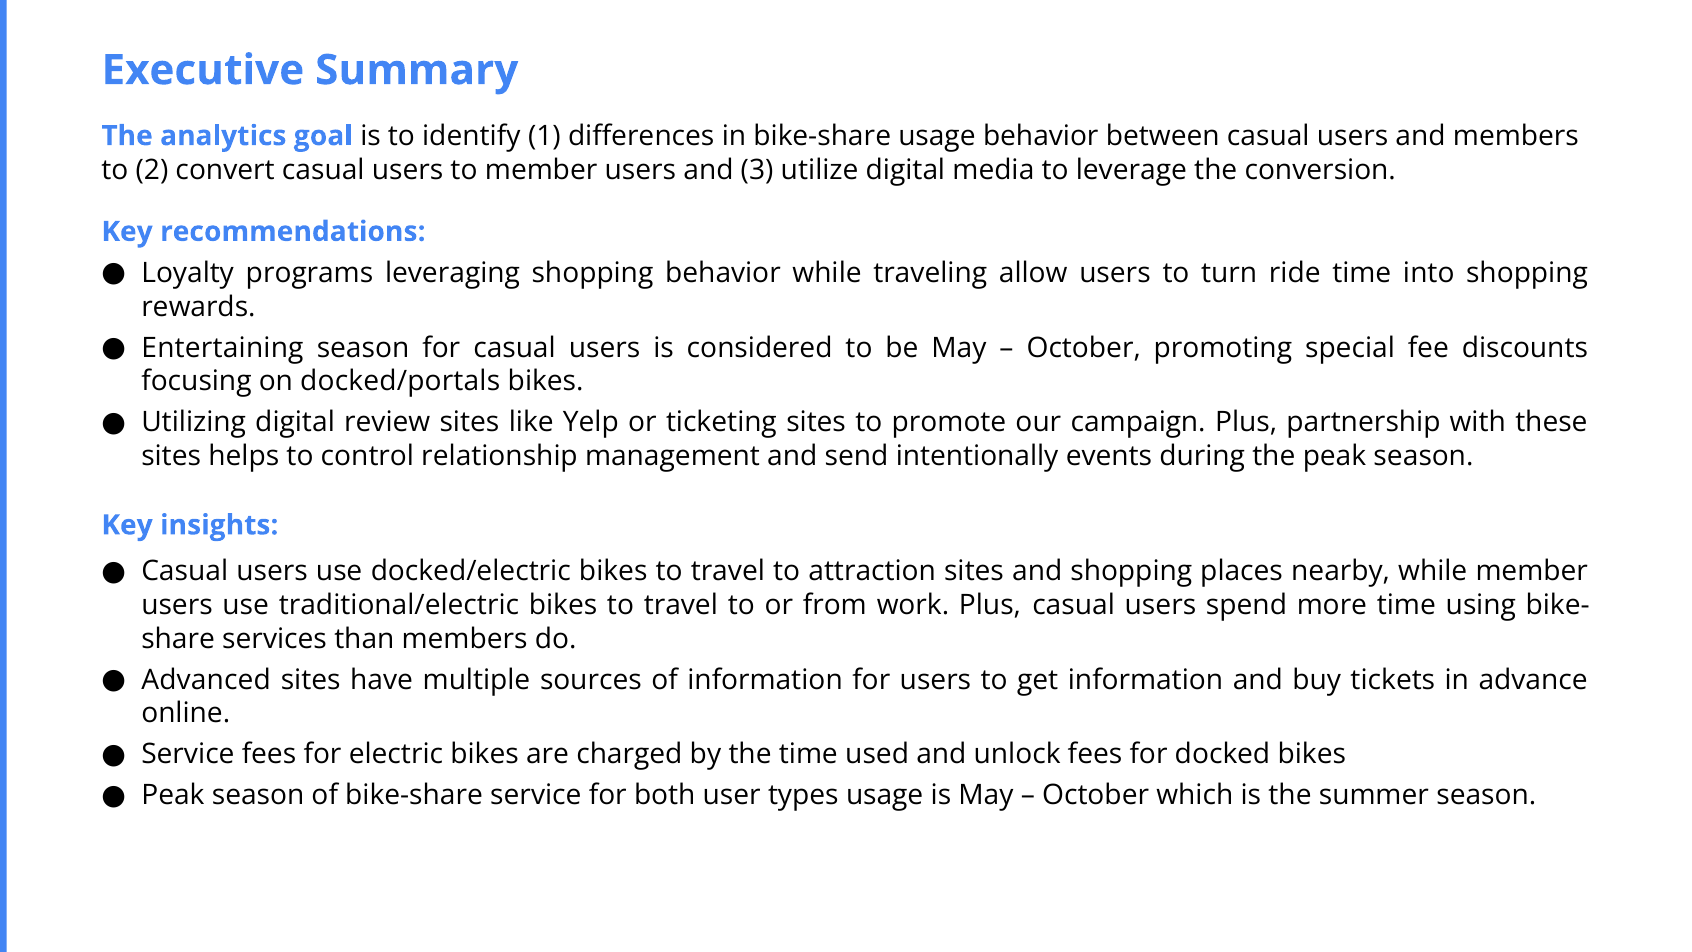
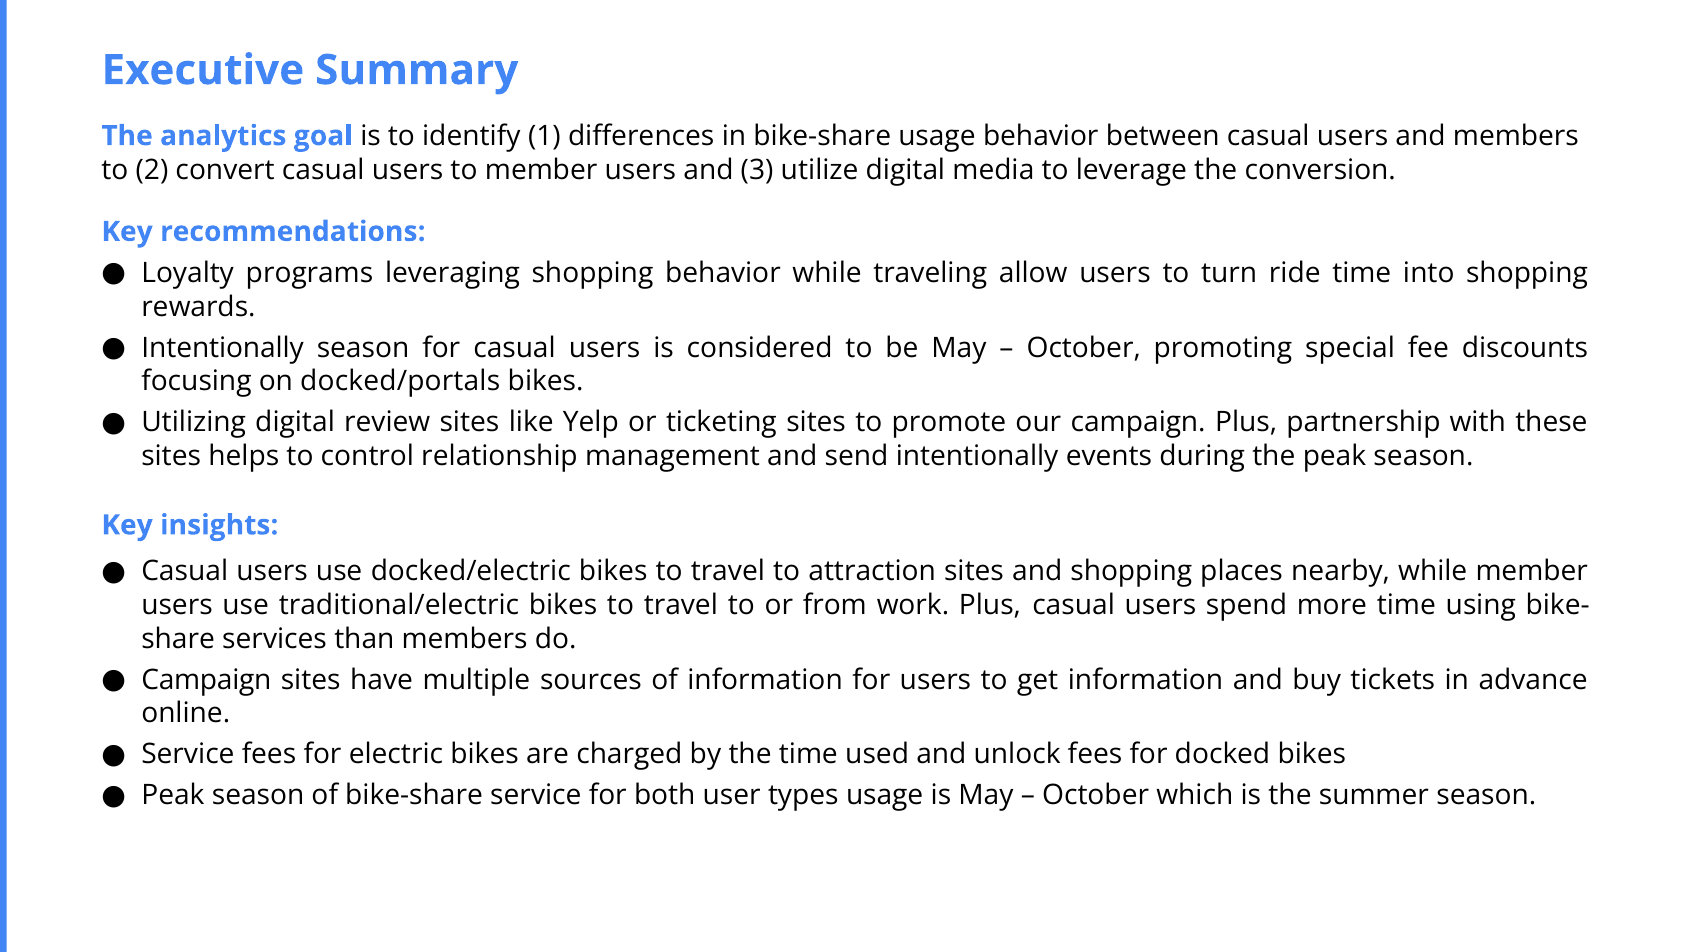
Entertaining: Entertaining -> Intentionally (223, 348)
Advanced: Advanced -> Campaign (206, 680)
